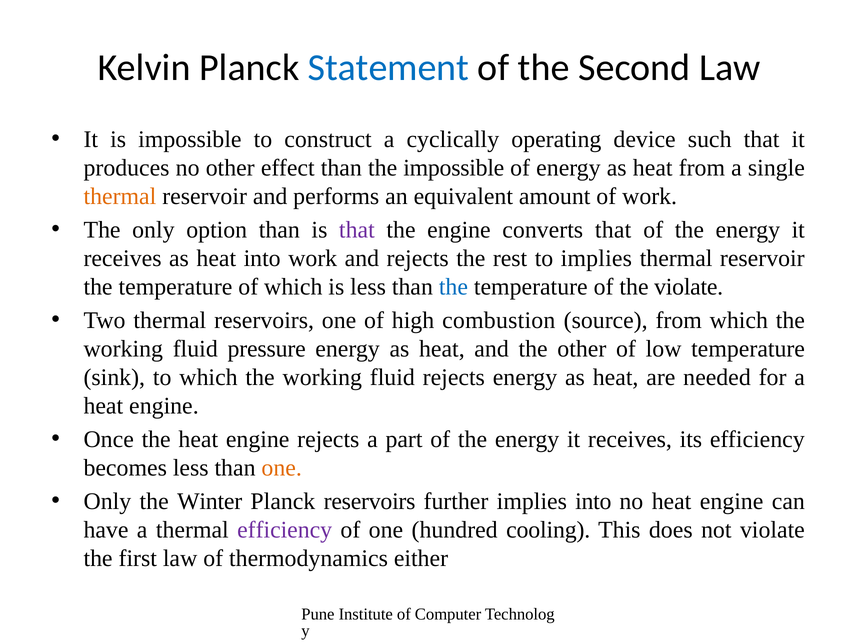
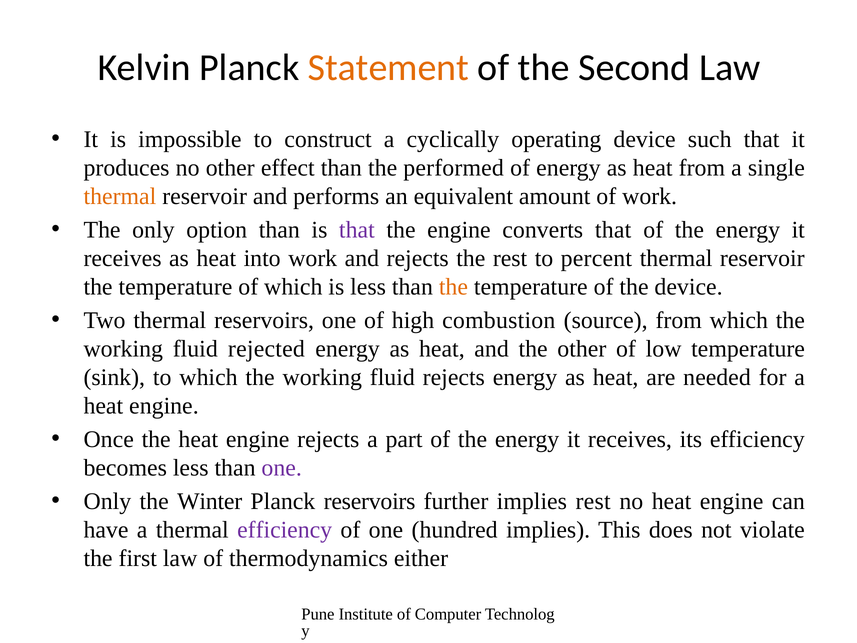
Statement colour: blue -> orange (388, 68)
the impossible: impossible -> performed (454, 168)
to implies: implies -> percent (596, 258)
the colour: blue -> orange (453, 287)
the violate: violate -> device (689, 287)
pressure: pressure -> rejected (266, 349)
one colour: orange -> purple (282, 468)
implies into: into -> rest (593, 501)
hundred cooling: cooling -> implies (548, 530)
